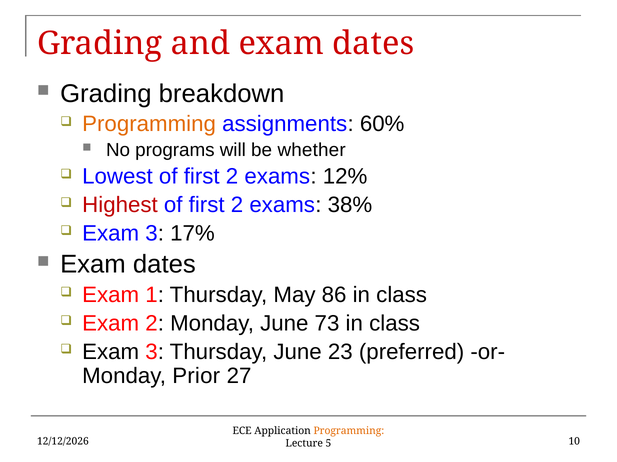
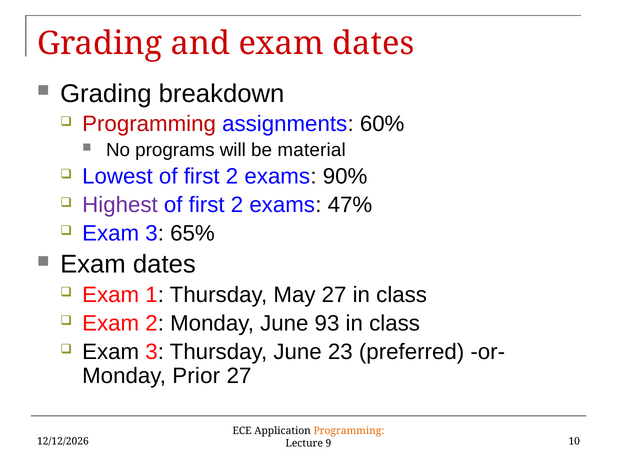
Programming colour: orange -> red (149, 124)
whether: whether -> material (312, 150)
12%: 12% -> 90% (345, 177)
Highest colour: red -> purple (120, 205)
38%: 38% -> 47% (350, 205)
17%: 17% -> 65% (192, 234)
May 86: 86 -> 27 (334, 295)
73: 73 -> 93 (327, 324)
5: 5 -> 9 (328, 444)
